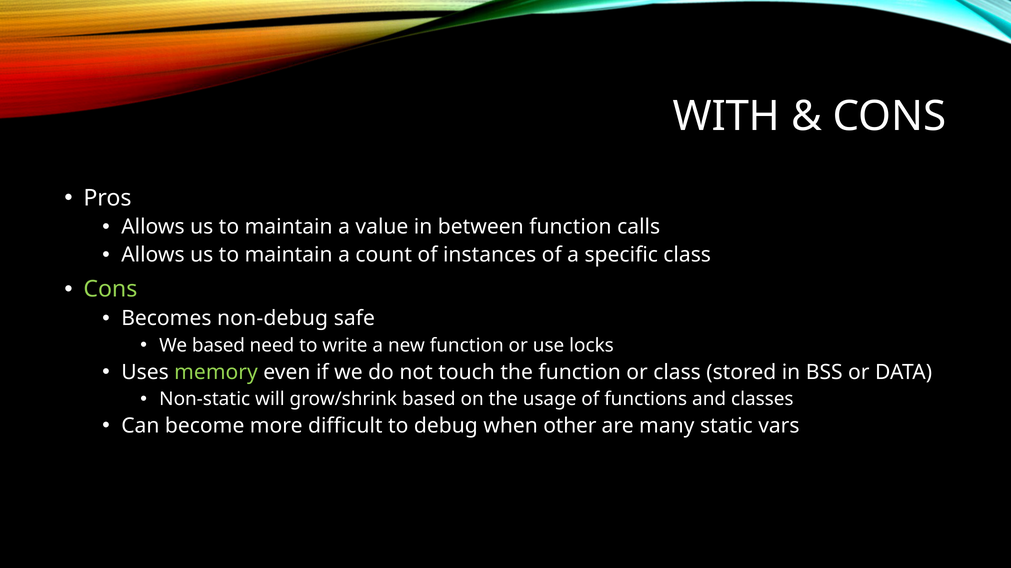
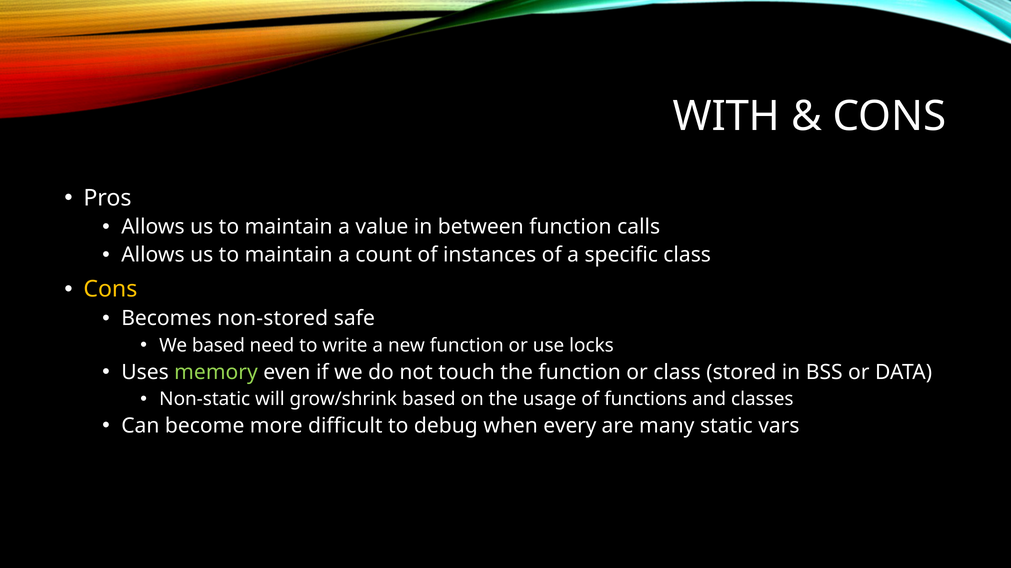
Cons colour: light green -> yellow (110, 290)
non-debug: non-debug -> non-stored (273, 319)
other: other -> every (570, 426)
